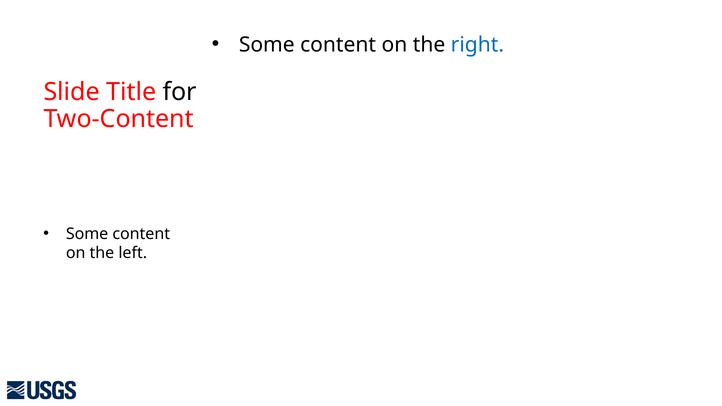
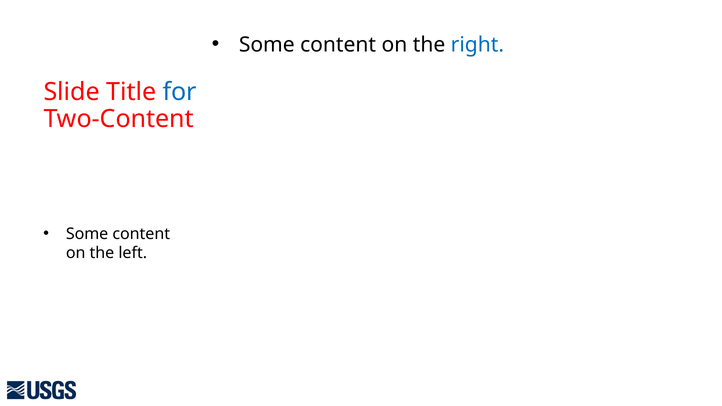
for colour: black -> blue (180, 92)
